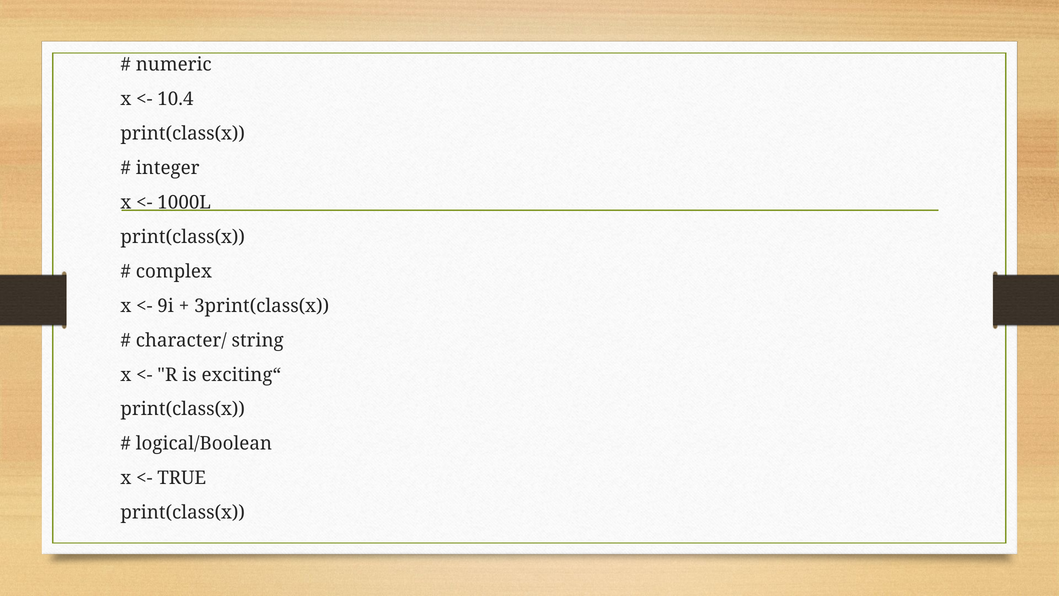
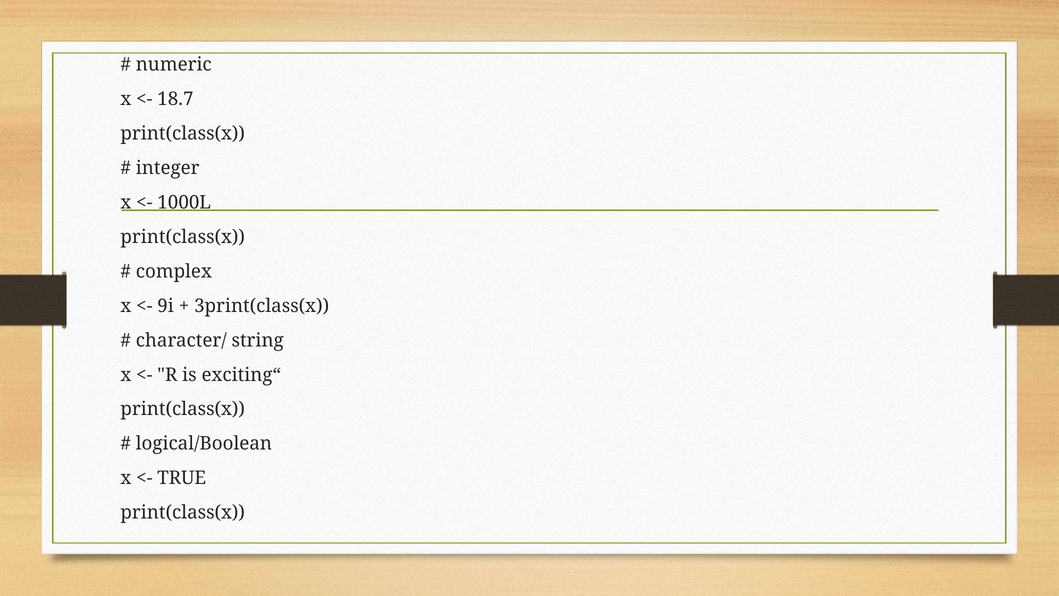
10.4: 10.4 -> 18.7 (175, 99)
